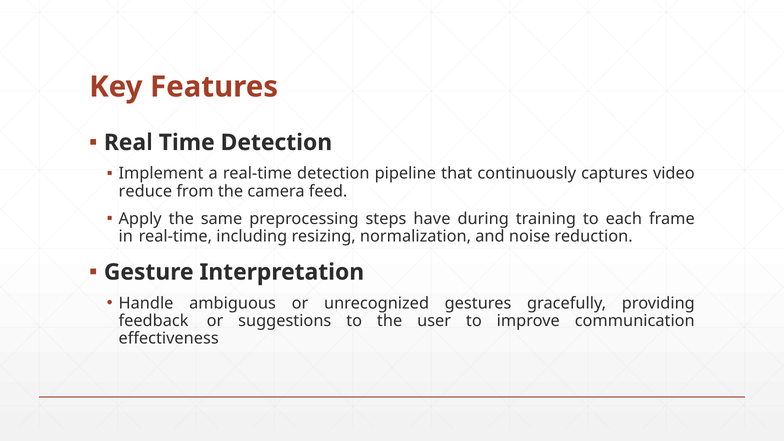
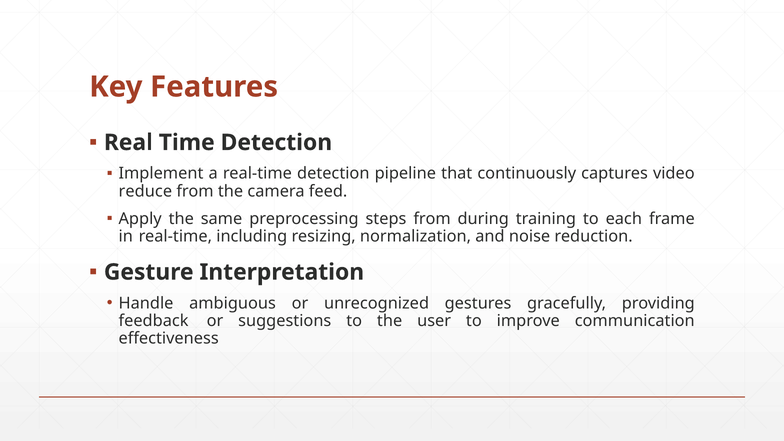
steps have: have -> from (432, 219)
